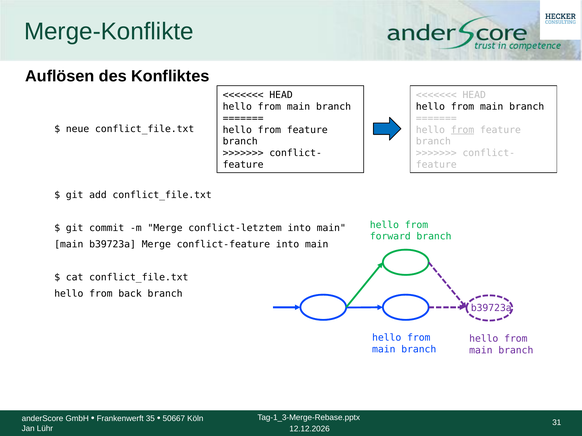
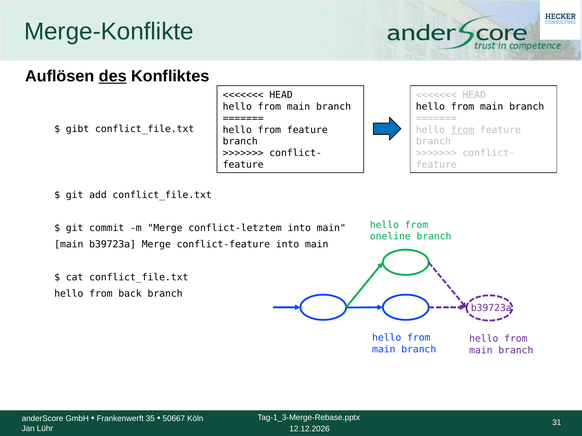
des underline: none -> present (113, 76)
neue: neue -> gibt (78, 129)
forward: forward -> oneline (390, 237)
